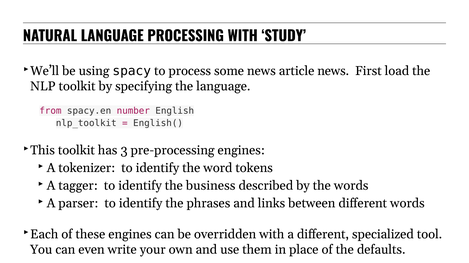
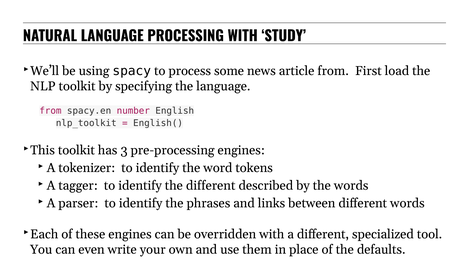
article news: news -> from (333, 71)
the business: business -> different (211, 186)
